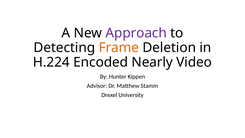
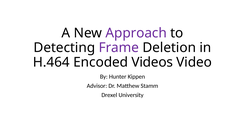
Frame colour: orange -> purple (119, 48)
H.224: H.224 -> H.464 (51, 62)
Nearly: Nearly -> Videos (152, 62)
